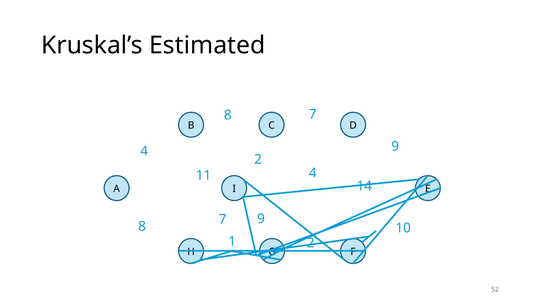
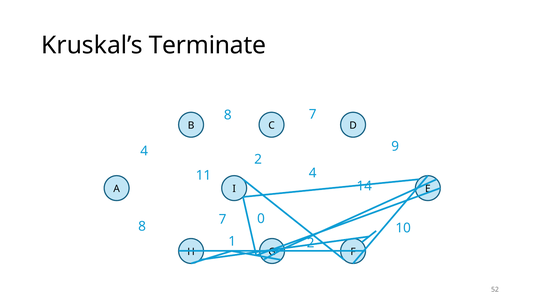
Estimated: Estimated -> Terminate (207, 45)
9: 9 -> 0 (261, 219)
